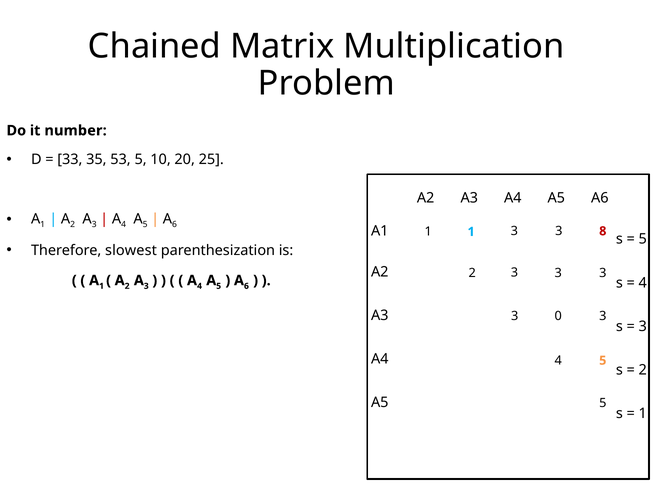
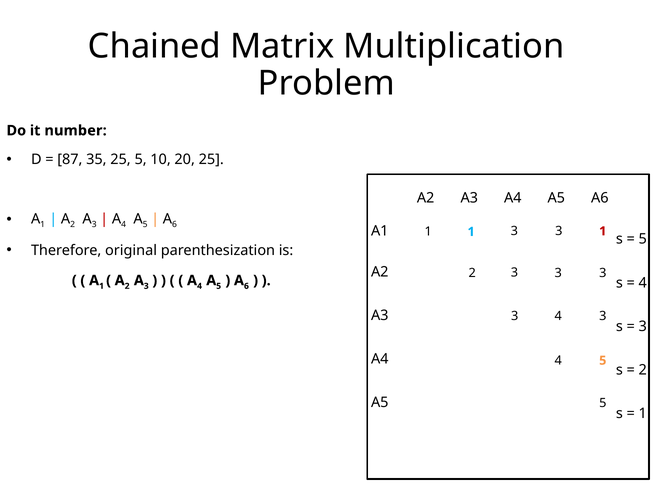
33: 33 -> 87 (70, 159)
35 53: 53 -> 25 (121, 159)
3 8: 8 -> 1 (603, 231)
slowest: slowest -> original (131, 250)
0: 0 -> 4 (558, 316)
